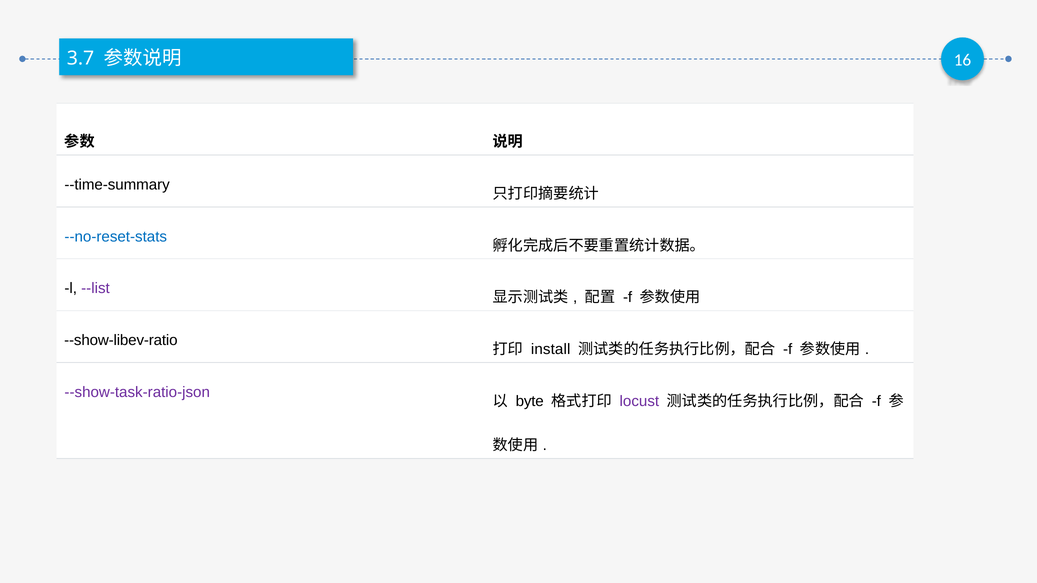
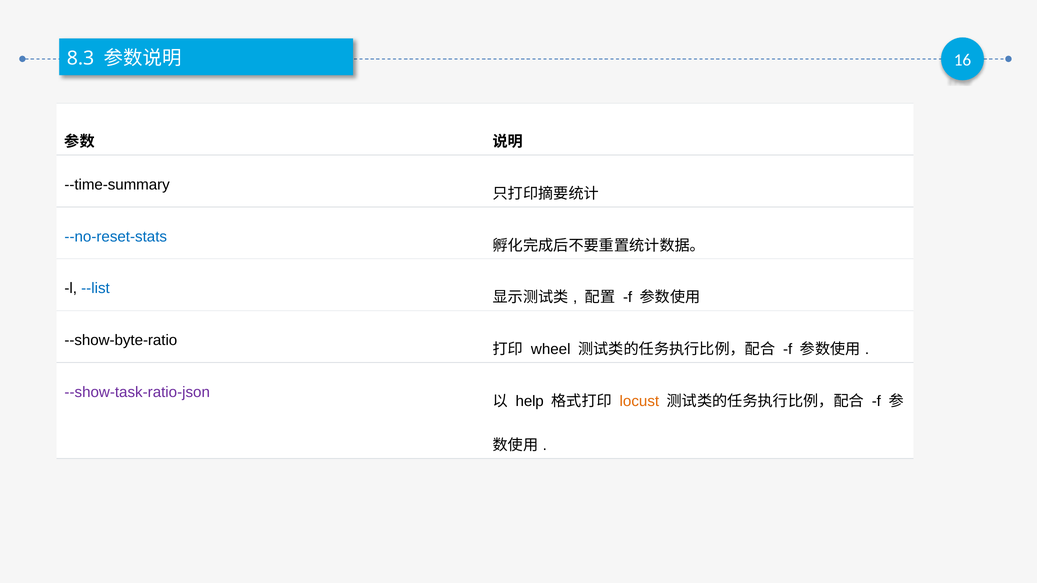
3.7: 3.7 -> 8.3 (81, 58)
--list colour: purple -> blue (95, 289)
--show-libev-ratio: --show-libev-ratio -> --show-byte-ratio (121, 341)
install: install -> wheel (551, 349)
byte: byte -> help (530, 401)
locust colour: purple -> orange (639, 401)
